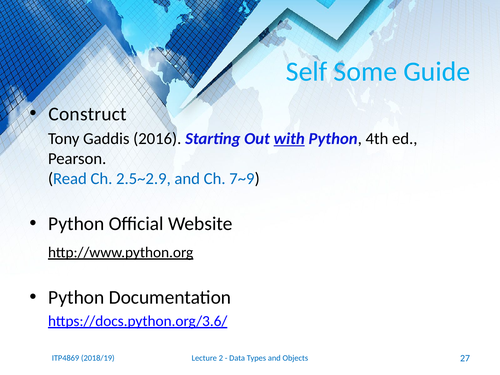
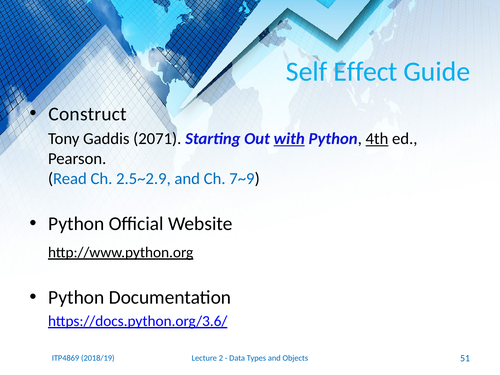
Some: Some -> Effect (366, 72)
2016: 2016 -> 2071 (157, 139)
4th underline: none -> present (377, 139)
27: 27 -> 51 (465, 358)
